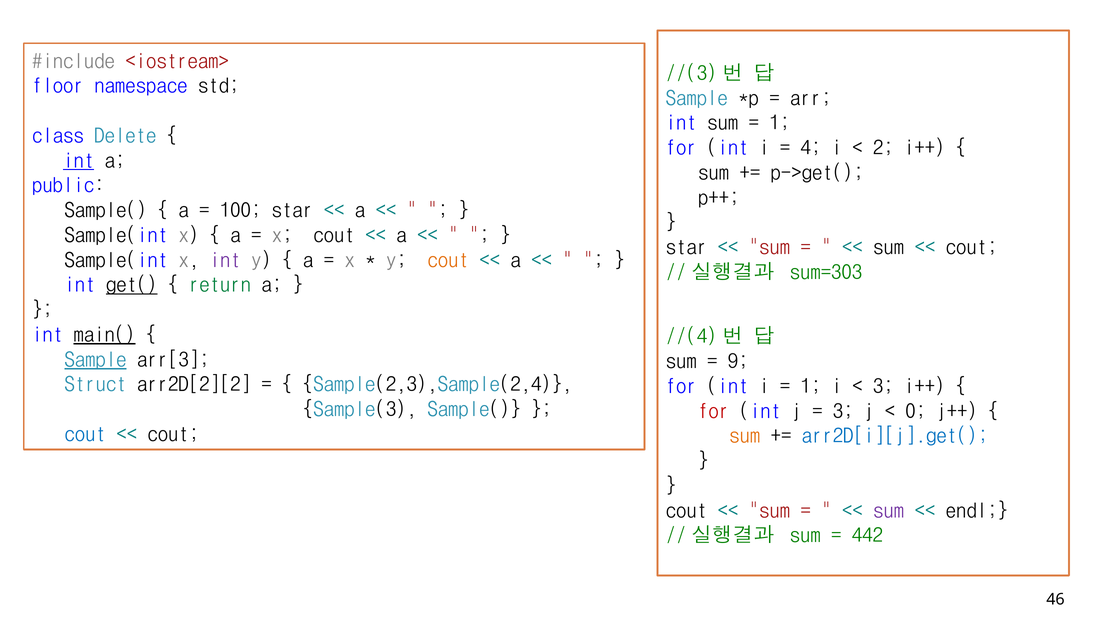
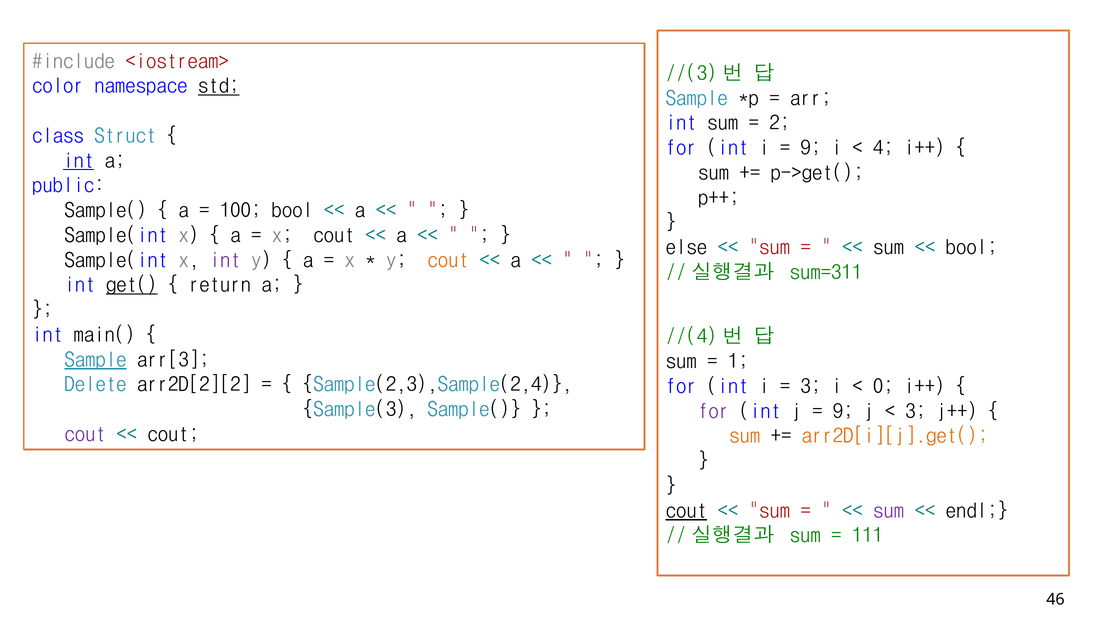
floor: floor -> color (58, 86)
std underline: none -> present (219, 86)
1: 1 -> 2 (780, 123)
Delete: Delete -> Struct (125, 136)
4: 4 -> 9 (811, 148)
2: 2 -> 4 (883, 148)
100 star: star -> bool (292, 210)
star: star -> else (686, 247)
cout: cout -> bool (972, 247)
sum=303: sum=303 -> sum=311 (826, 272)
return colour: green -> black (220, 285)
main( underline: present -> none (105, 335)
9: 9 -> 1 (738, 362)
Struct: Struct -> Delete (96, 385)
1: 1 -> 3 (811, 386)
3: 3 -> 0 (883, 386)
for colour: red -> purple (714, 411)
3: 3 -> 9 (843, 411)
0: 0 -> 3 (916, 411)
cout colour: blue -> purple (85, 434)
arr2D[i][j].get( colour: blue -> orange (895, 436)
cout underline: none -> present (686, 511)
442: 442 -> 111 (867, 536)
